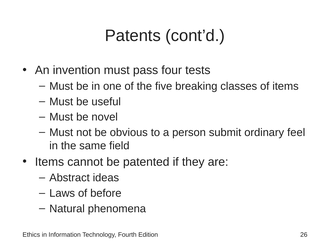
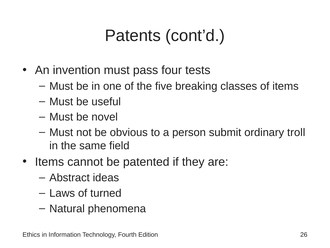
feel: feel -> troll (296, 132)
before: before -> turned (106, 193)
